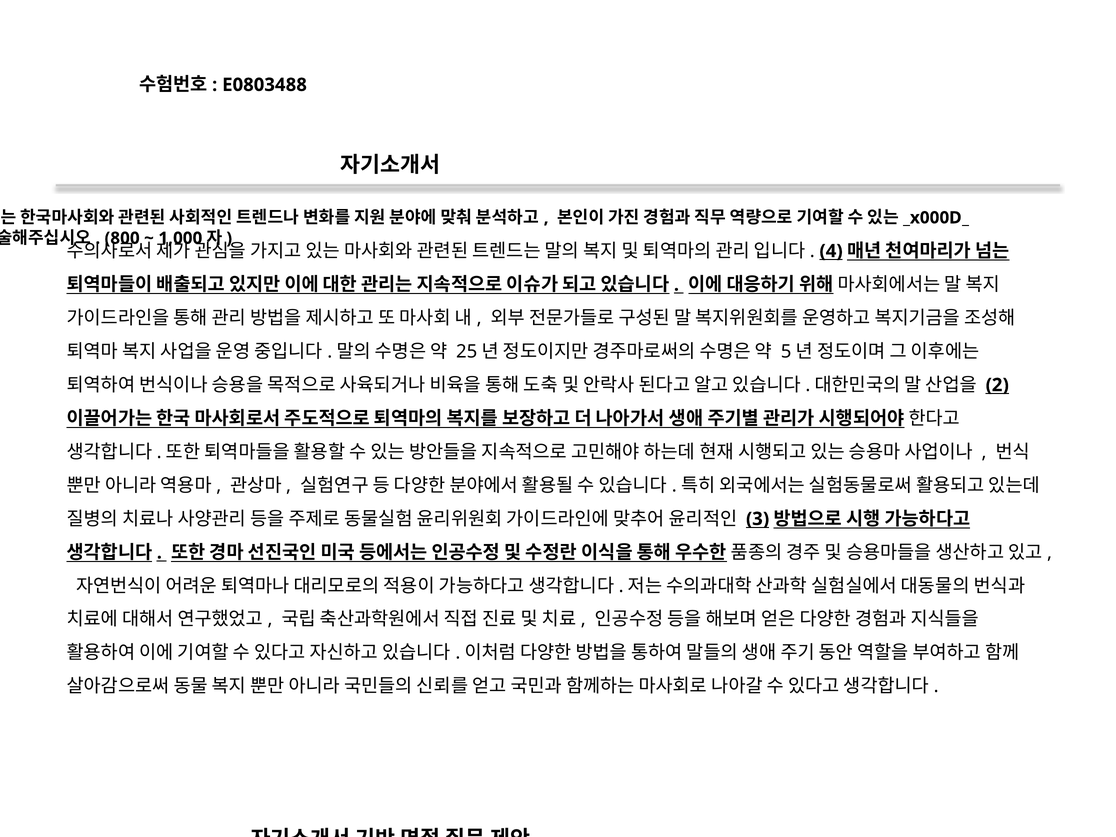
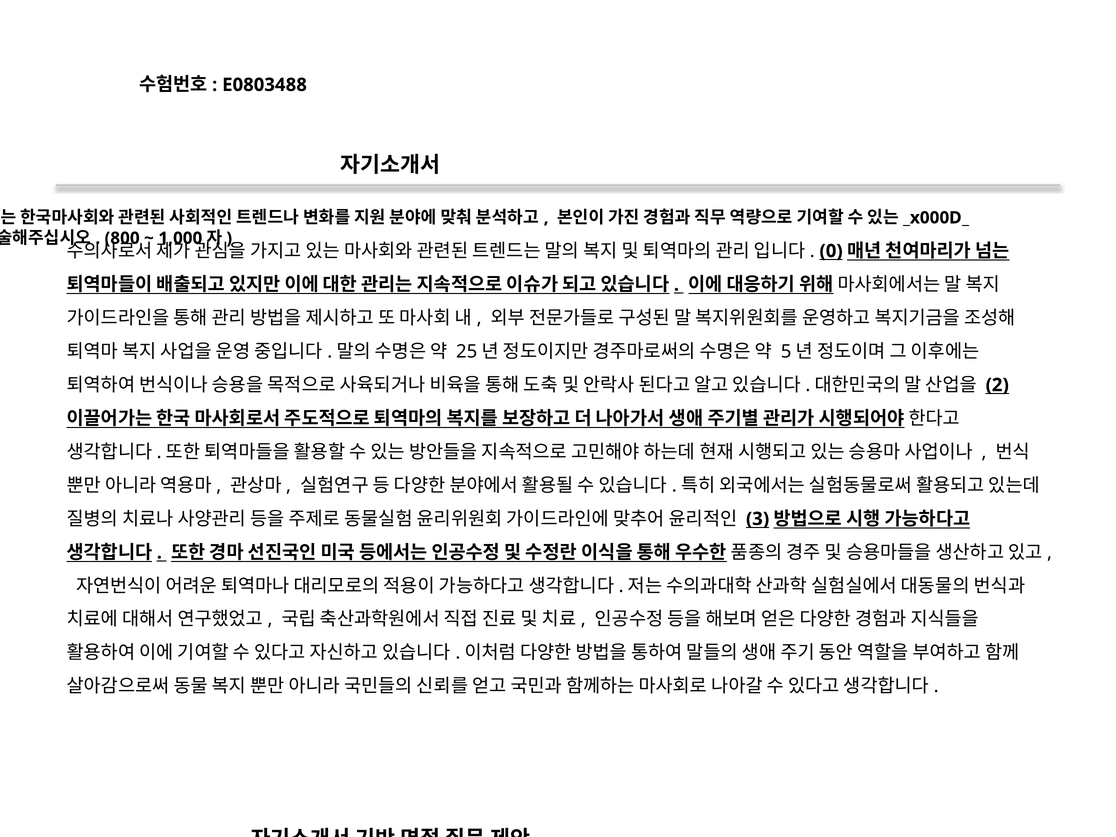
4: 4 -> 0 (831, 251)
